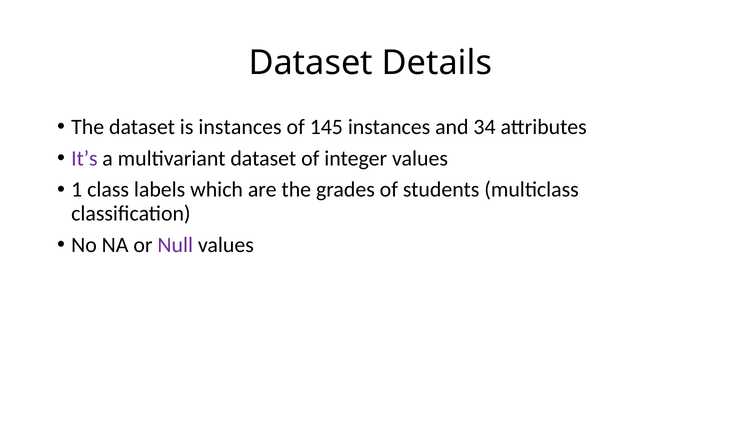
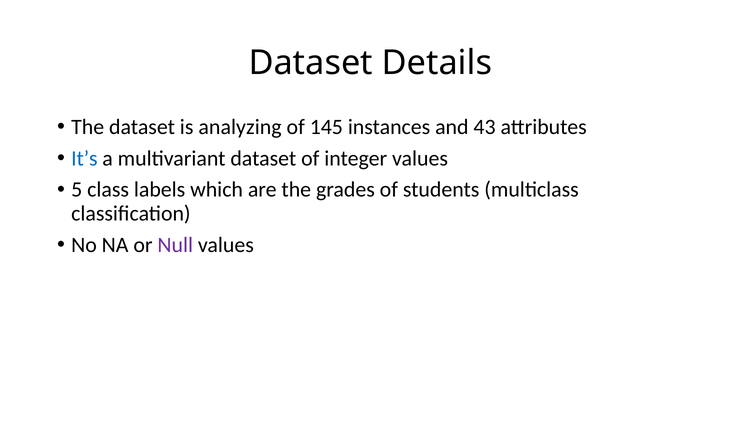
is instances: instances -> analyzing (240, 127)
34: 34 -> 43 (485, 127)
It’s colour: purple -> blue (84, 158)
1: 1 -> 5 (77, 190)
